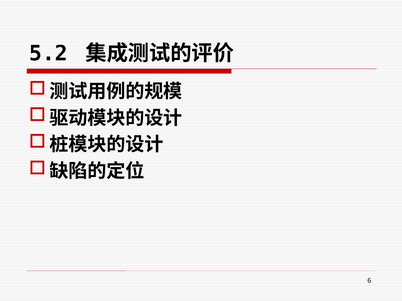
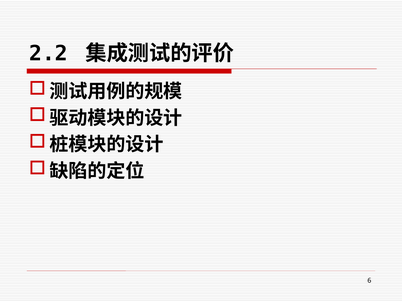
5.2: 5.2 -> 2.2 (48, 54)
